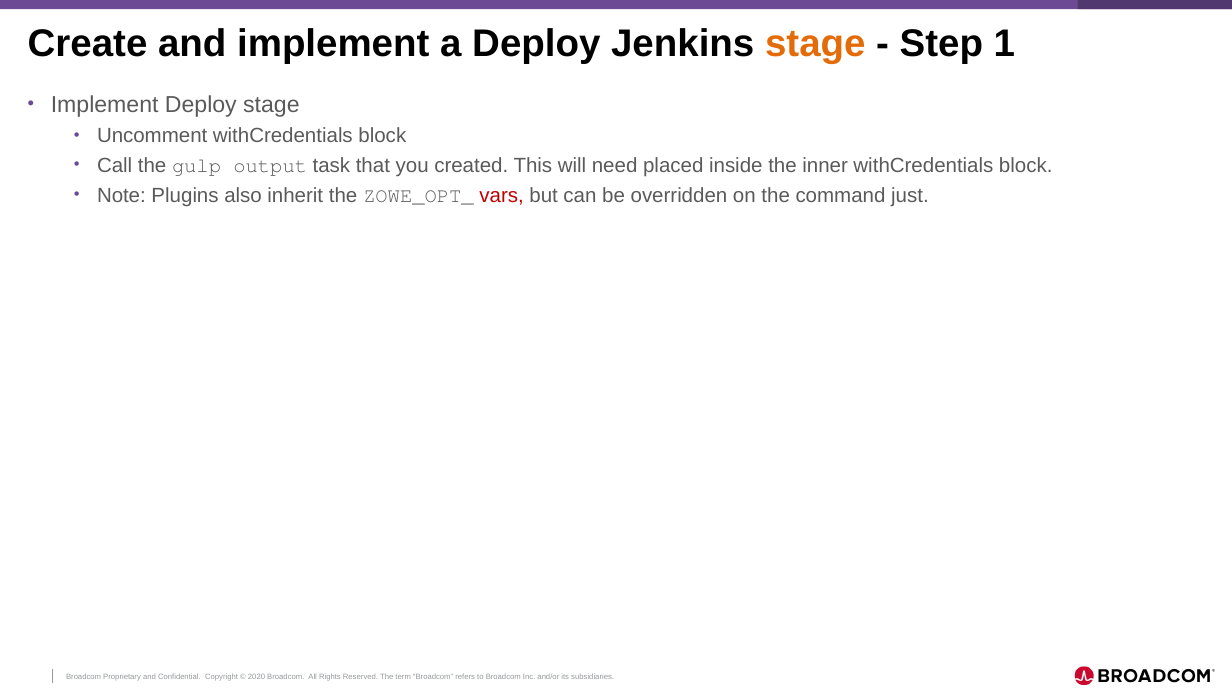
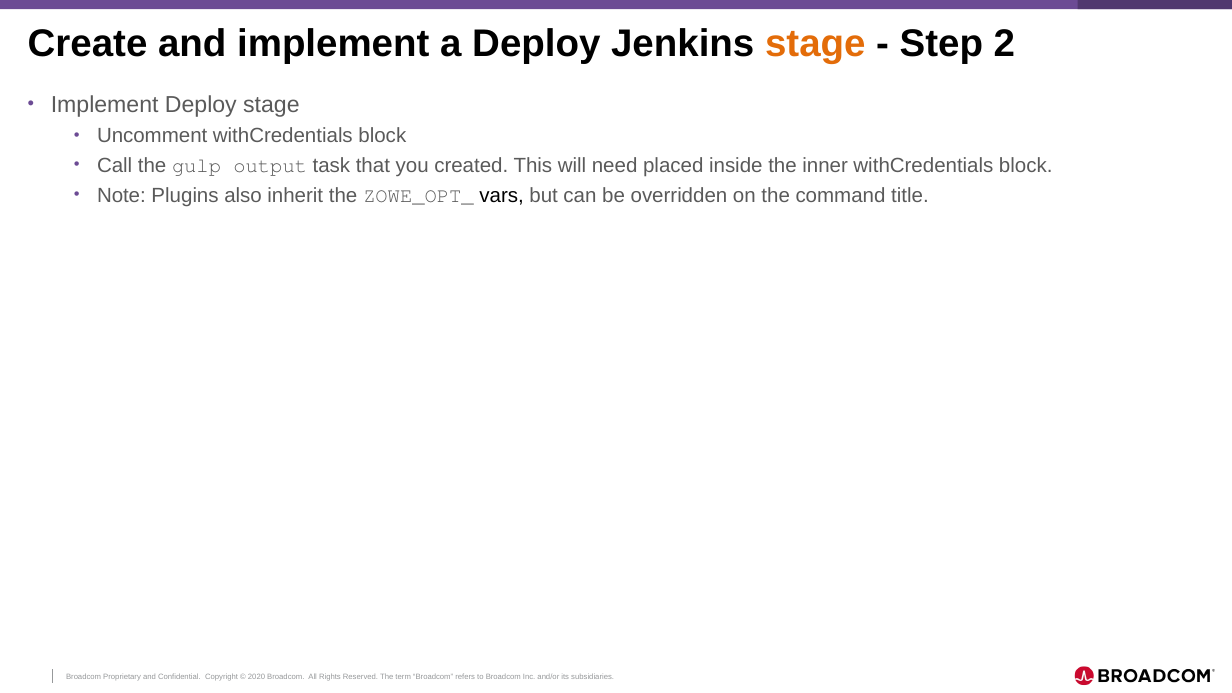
1: 1 -> 2 (1004, 44)
vars colour: red -> black (502, 195)
just: just -> title (910, 195)
